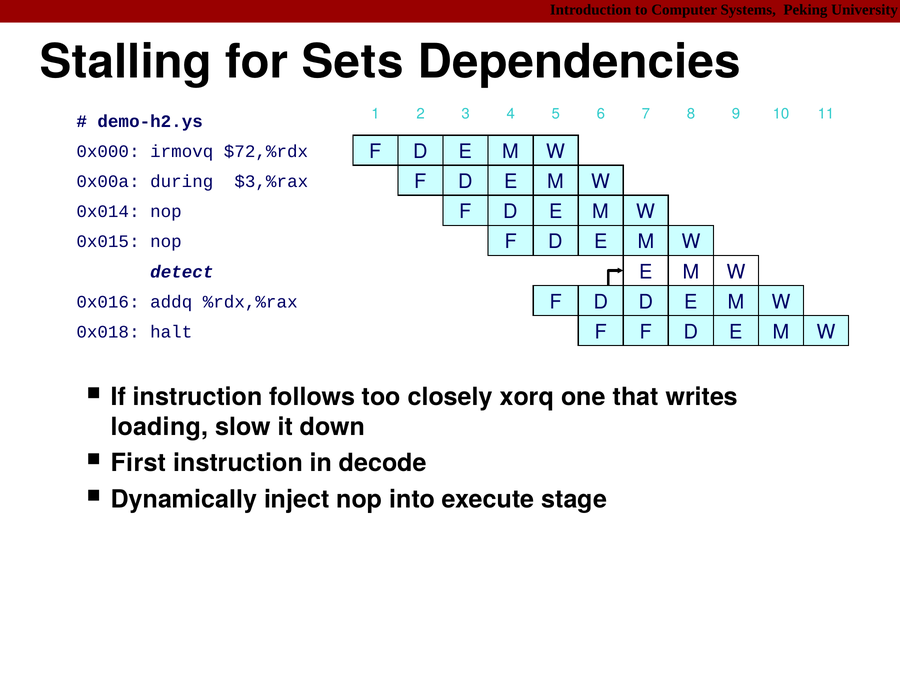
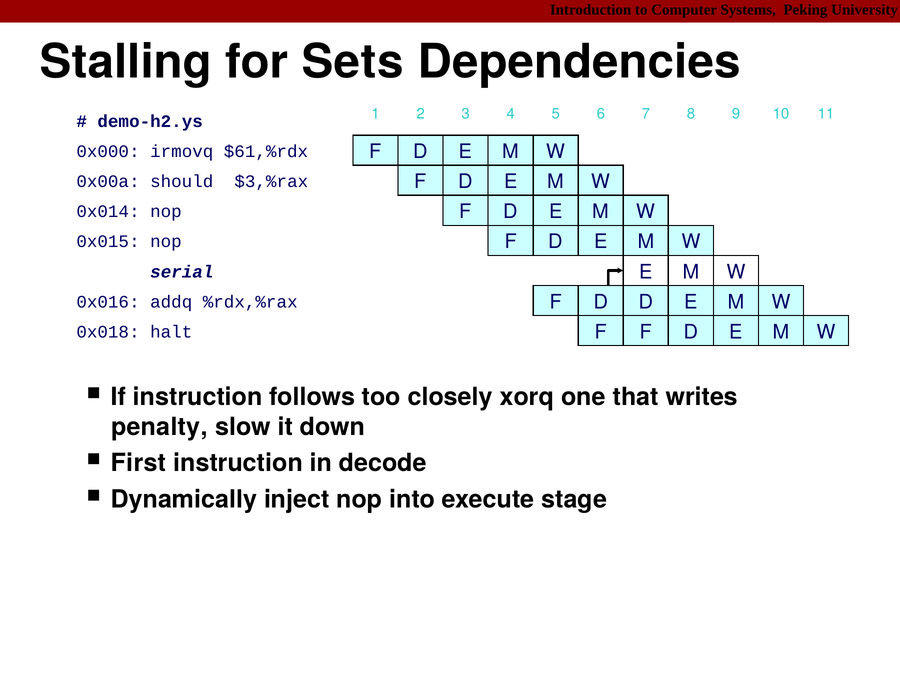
$72,%rdx: $72,%rdx -> $61,%rdx (266, 151)
during: during -> should (182, 181)
detect: detect -> serial (182, 272)
loading: loading -> penalty (159, 427)
